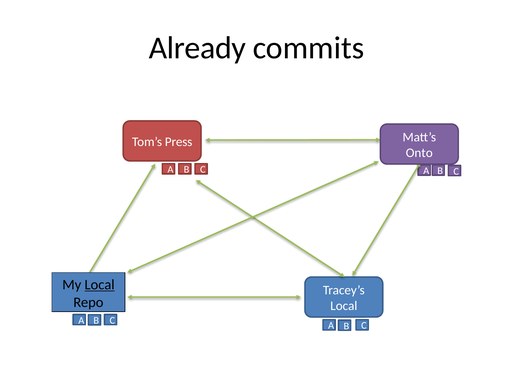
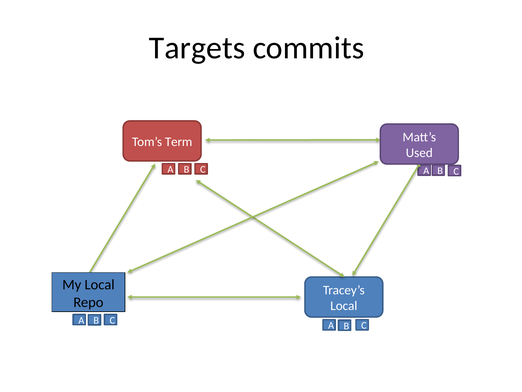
Already: Already -> Targets (197, 48)
Press: Press -> Term (179, 142)
Onto: Onto -> Used (419, 153)
Local underline: present -> none (100, 284)
